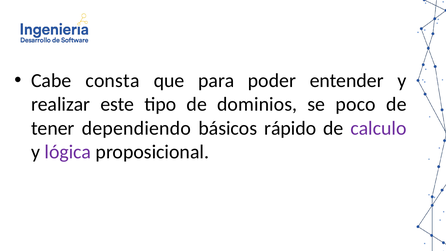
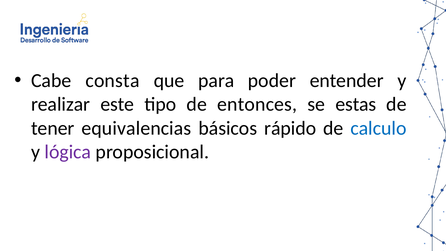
dominios: dominios -> entonces (257, 104)
poco: poco -> estas (356, 104)
dependiendo: dependiendo -> equivalencias (136, 128)
calculo colour: purple -> blue (379, 128)
